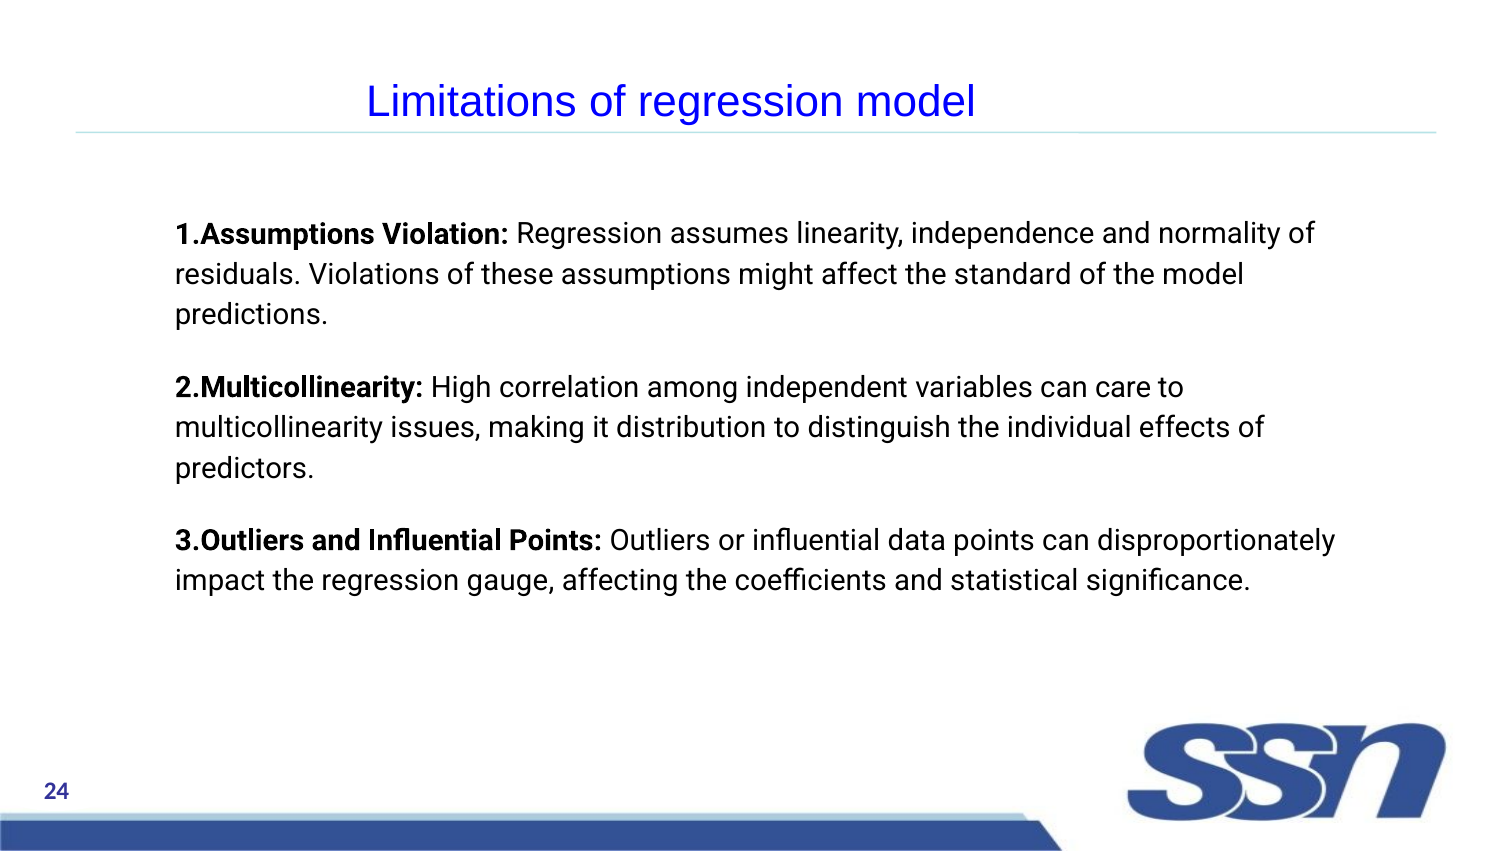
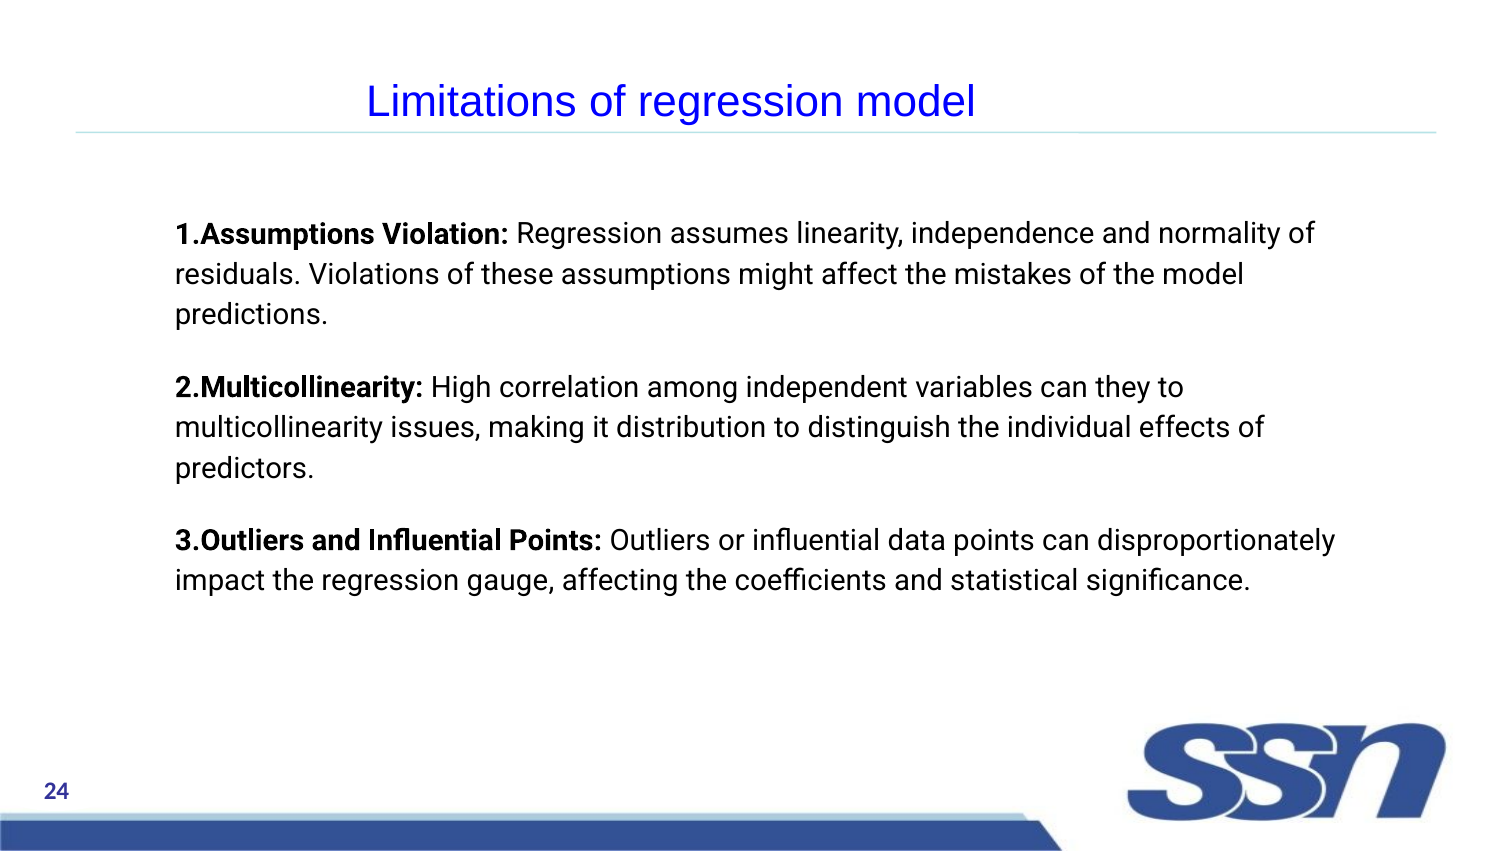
standard: standard -> mistakes (1013, 275)
care: care -> they (1123, 387)
